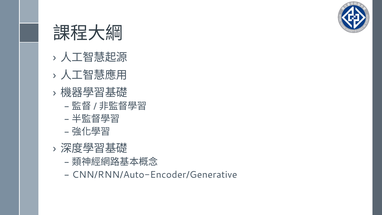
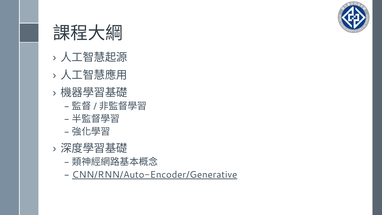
CNN/RNN/Auto-Encoder/Generative underline: none -> present (155, 175)
